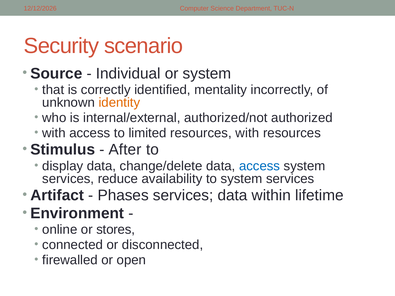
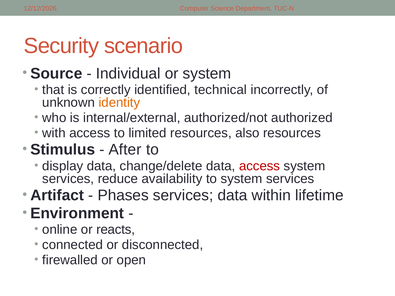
mentality: mentality -> technical (221, 90)
resources with: with -> also (247, 133)
access colour: blue -> red (260, 166)
stores: stores -> reacts (116, 230)
